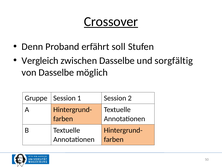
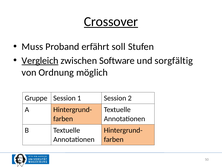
Denn: Denn -> Muss (32, 47)
Vergleich underline: none -> present (40, 60)
zwischen Dasselbe: Dasselbe -> Software (117, 60)
von Dasselbe: Dasselbe -> Ordnung (56, 72)
